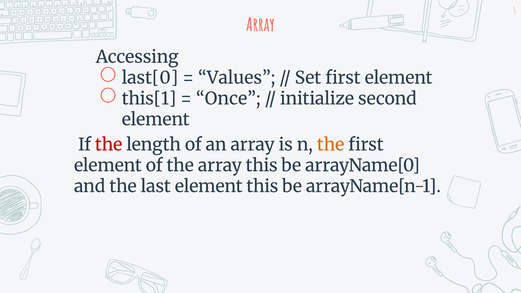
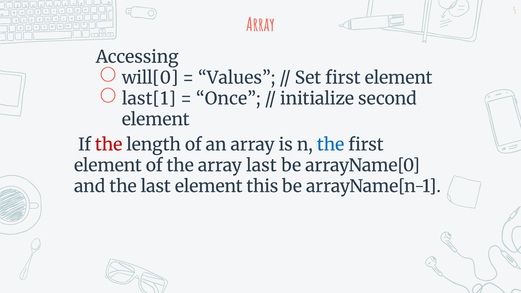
last[0: last[0 -> will[0 (150, 78)
this[1: this[1 -> last[1 (149, 99)
the colour: orange -> blue (331, 145)
array this: this -> last (261, 166)
